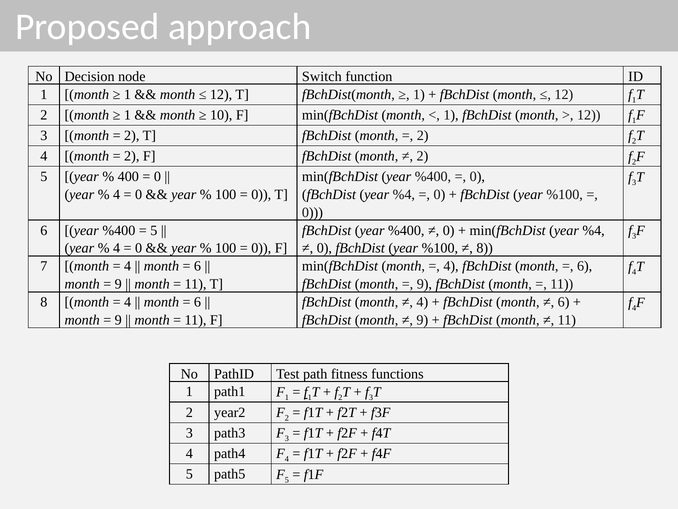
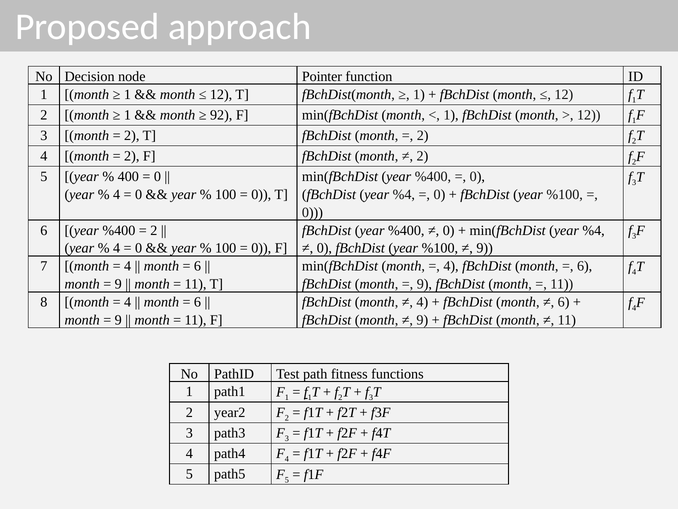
Switch: Switch -> Pointer (322, 76)
10: 10 -> 92 (221, 115)
5: 5 -> 2 (154, 230)
8: 8 -> 9 (485, 248)
